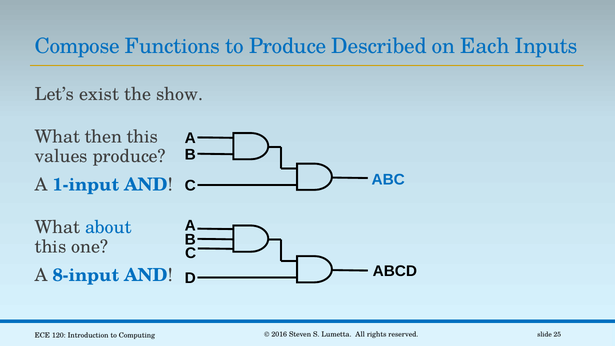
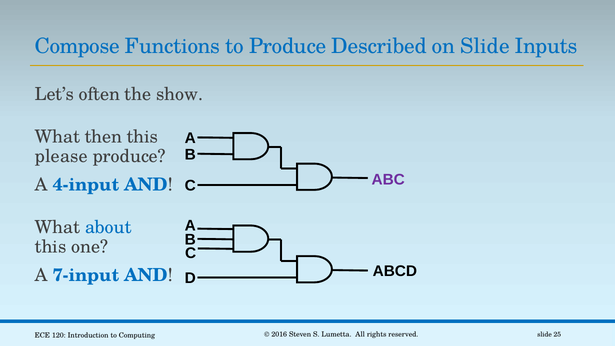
on Each: Each -> Slide (485, 46)
exist: exist -> often (99, 94)
values: values -> please (61, 156)
ABC colour: blue -> purple (388, 180)
1-input: 1-input -> 4-input (86, 185)
8-input: 8-input -> 7-input (86, 275)
